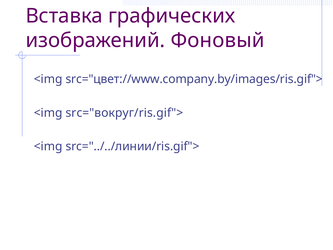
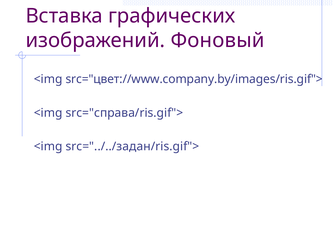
src="вокруг/ris.gif">: src="вокруг/ris.gif"> -> src="справа/ris.gif"> (124, 113)
src="../../линии/ris.gif">: src="../../линии/ris.gif"> -> src="../../задан/ris.gif"> (132, 146)
